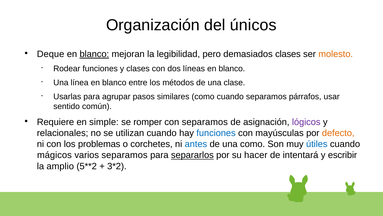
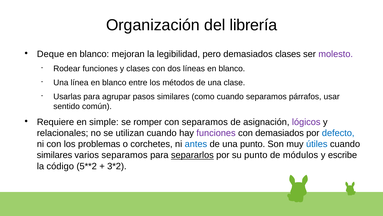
únicos: únicos -> librería (253, 25)
blanco underline: present -> none (94, 54)
molesto colour: orange -> purple (336, 54)
funciones colour: blue -> purple (216, 133)
con mayúsculas: mayúsculas -> demasiados (280, 133)
defecto colour: orange -> blue (338, 133)
una como: como -> punto (253, 144)
mágicos: mágicos -> similares (55, 155)
su hacer: hacer -> punto (256, 155)
intentará: intentará -> módulos (301, 155)
escribir: escribir -> escribe (343, 155)
amplio: amplio -> código (60, 166)
